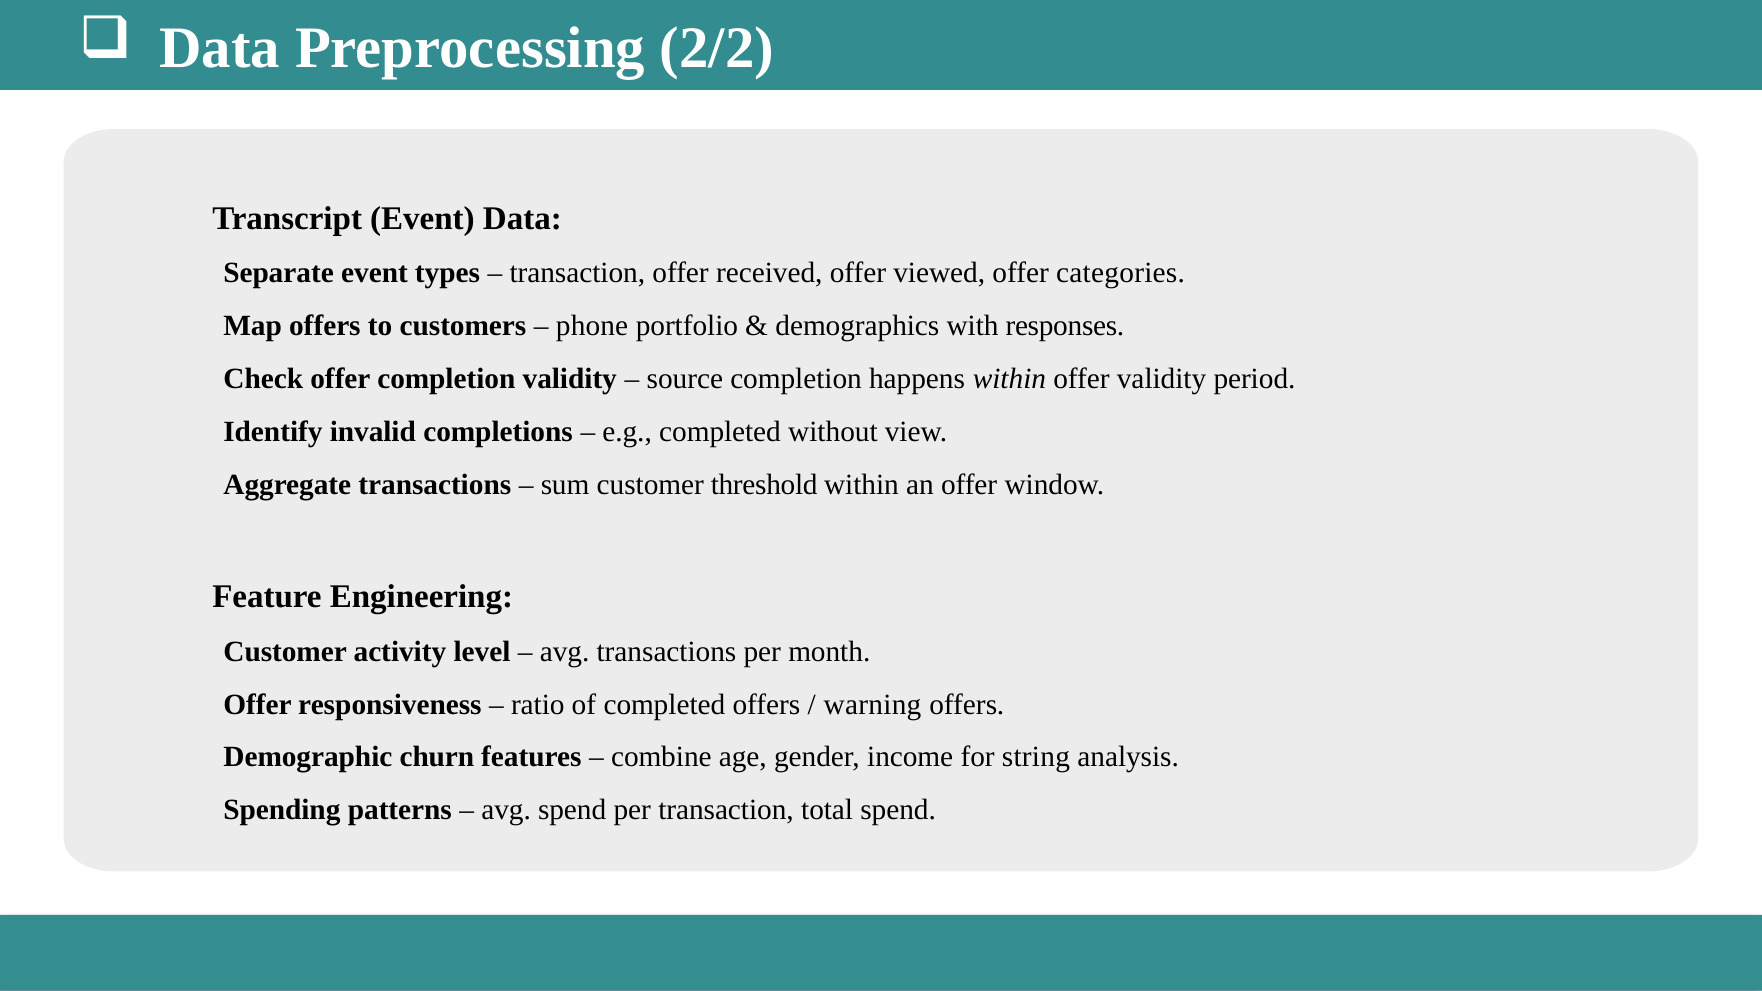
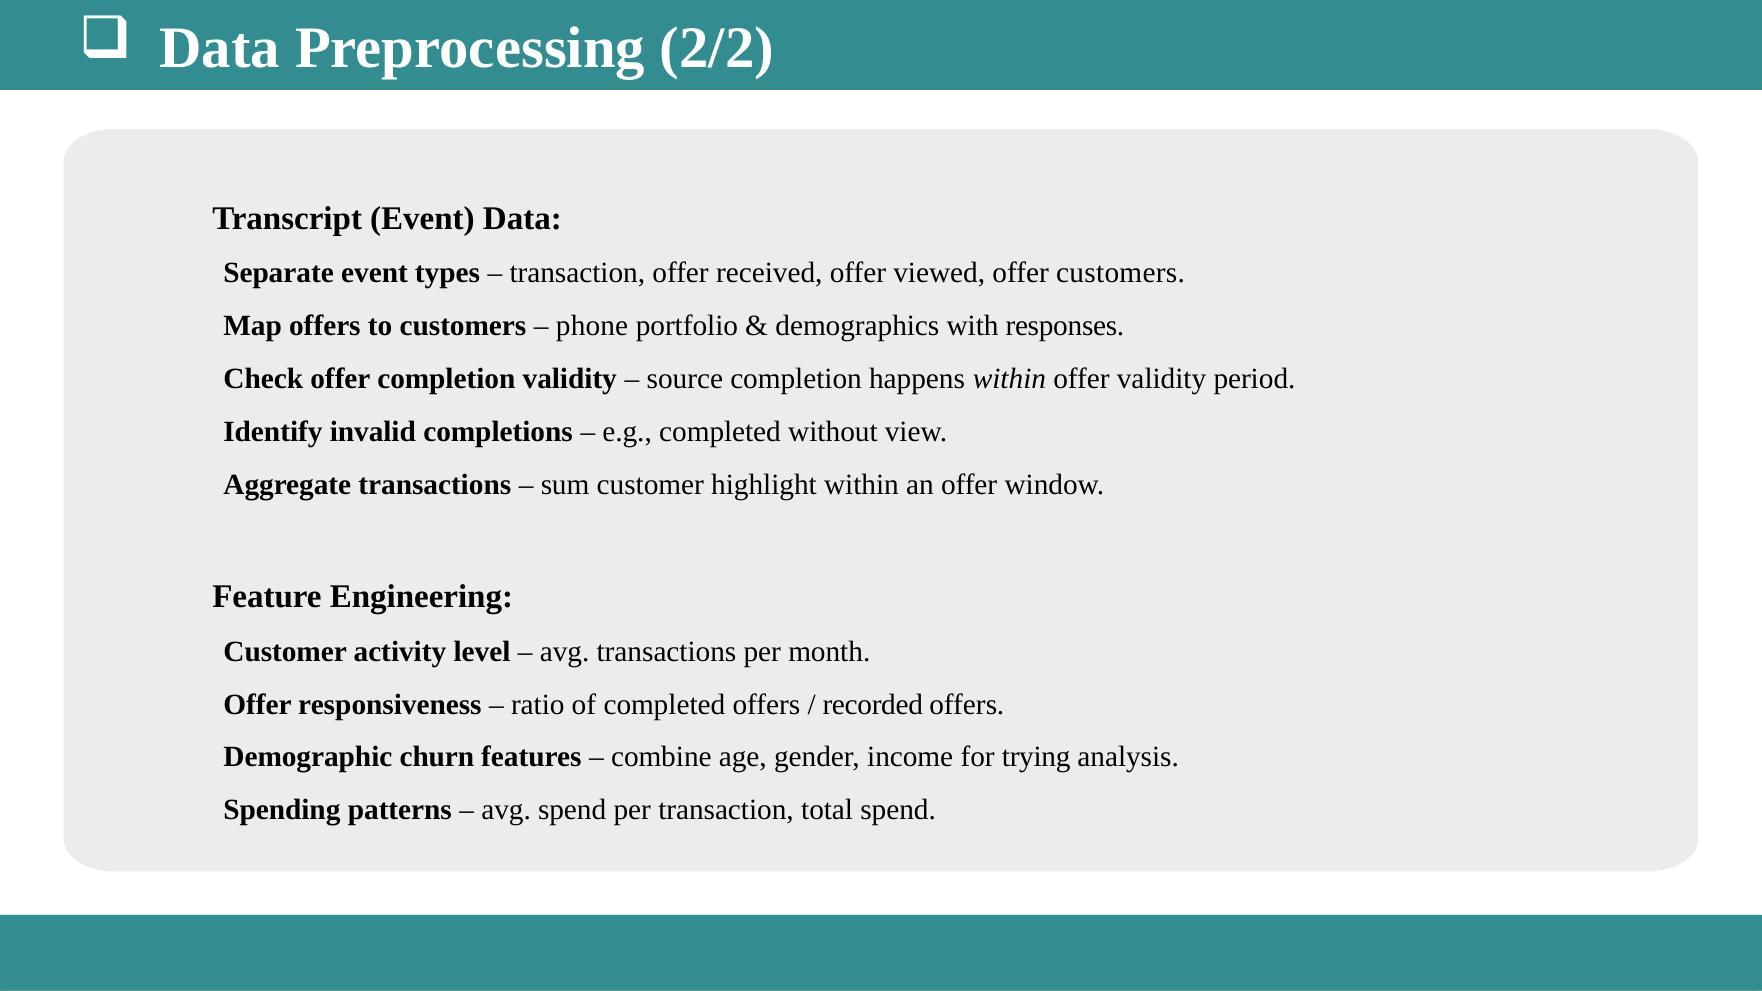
offer categories: categories -> customers (1121, 273)
threshold: threshold -> highlight (764, 484)
warning: warning -> recorded (873, 705)
string: string -> trying (1036, 757)
